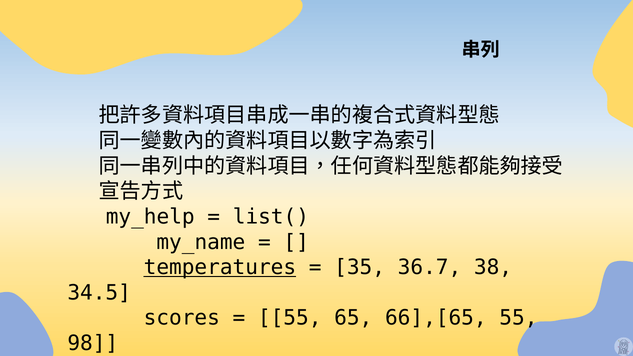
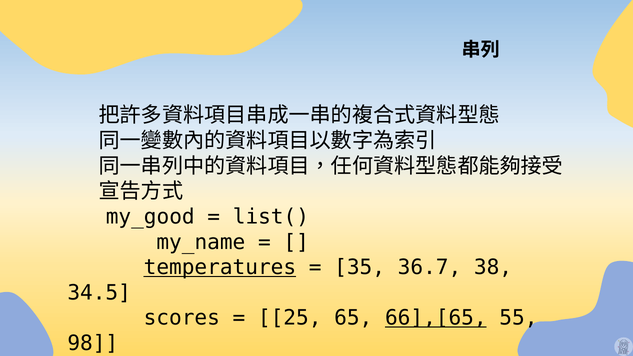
my_help: my_help -> my_good (150, 217)
55: 55 -> 25 (290, 318)
66],[65 underline: none -> present (436, 318)
